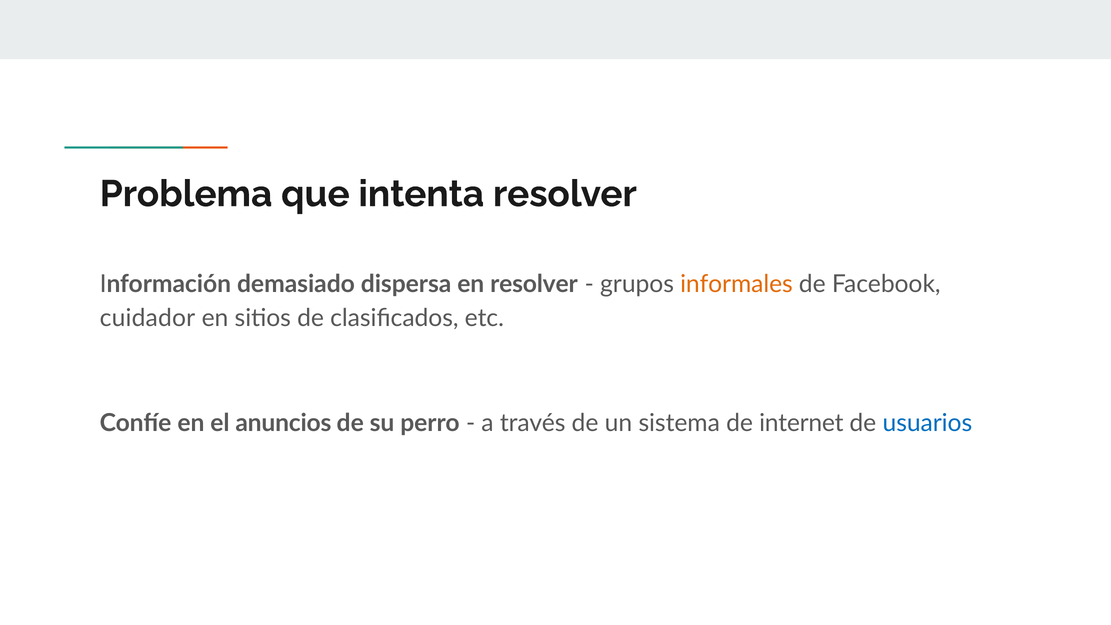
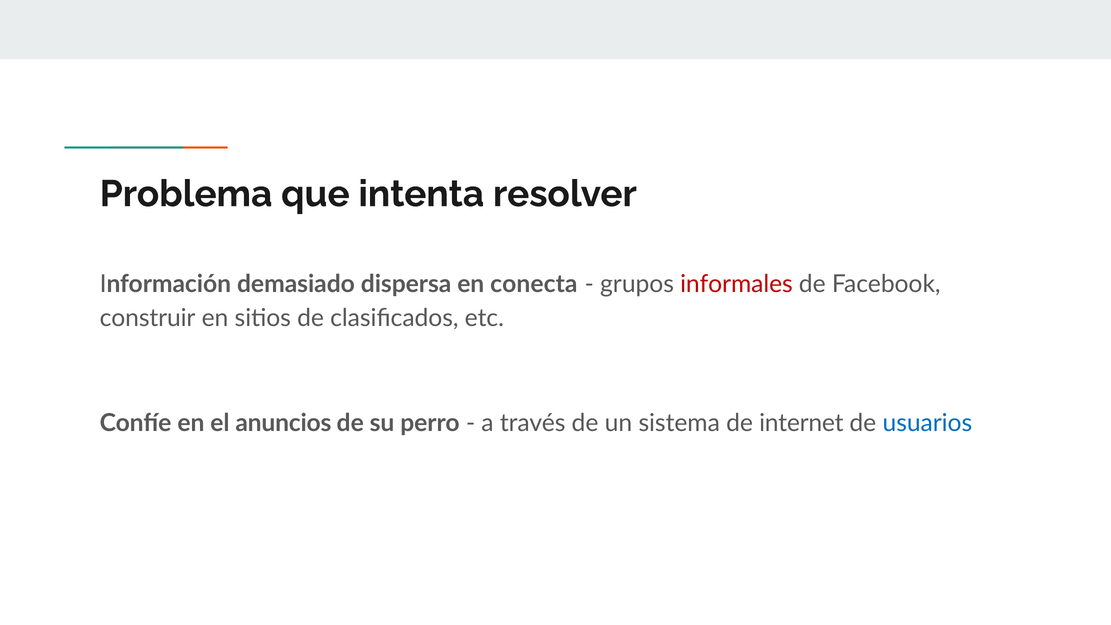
en resolver: resolver -> conecta (534, 284)
informales colour: orange -> red (736, 284)
cuidador: cuidador -> construir (148, 318)
